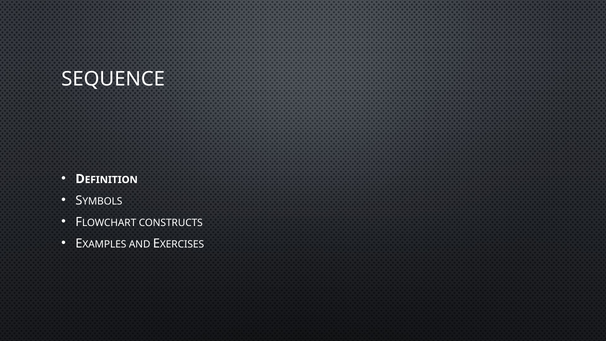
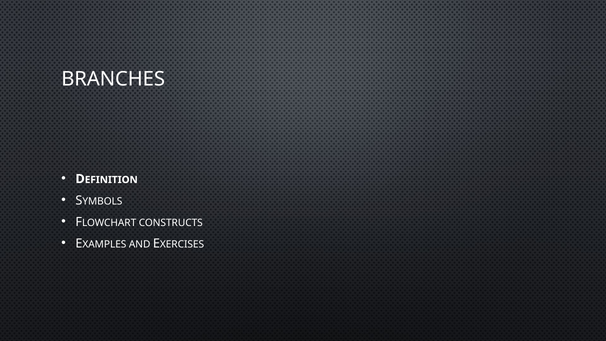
SEQUENCE: SEQUENCE -> BRANCHES (113, 79)
